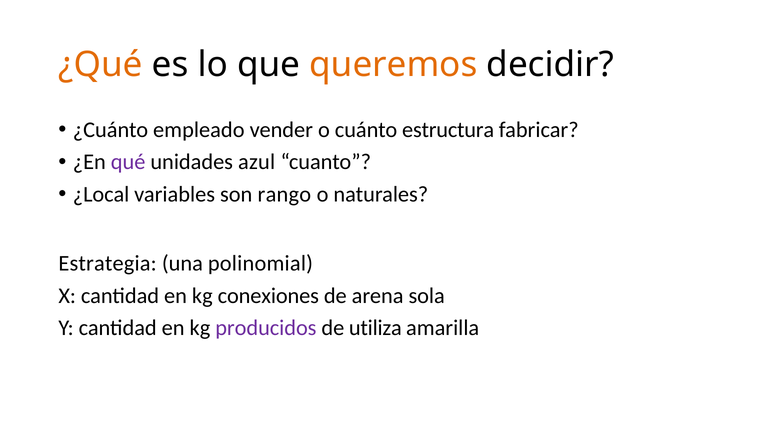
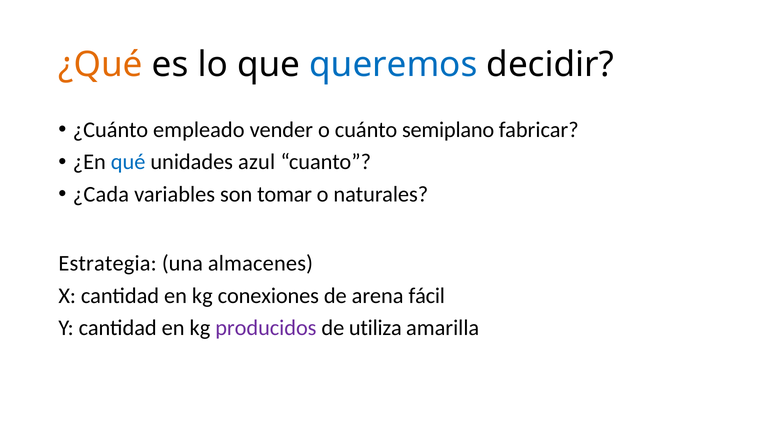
queremos colour: orange -> blue (393, 64)
estructura: estructura -> semiplano (448, 130)
qué colour: purple -> blue (128, 162)
¿Local: ¿Local -> ¿Cada (101, 194)
rango: rango -> tomar (285, 194)
polinomial: polinomial -> almacenes (260, 263)
sola: sola -> fácil (427, 295)
